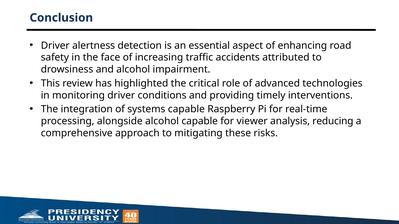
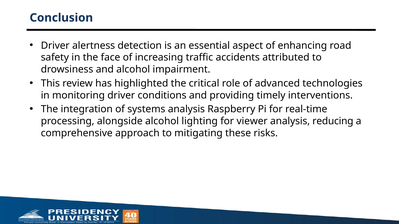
systems capable: capable -> analysis (186, 109)
alcohol capable: capable -> lighting (200, 121)
